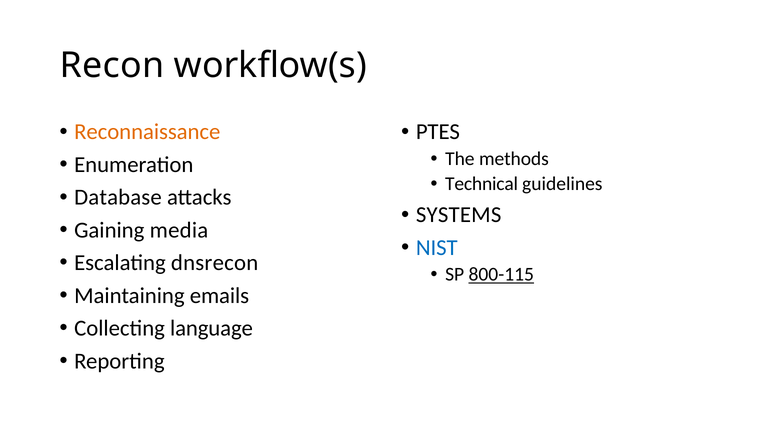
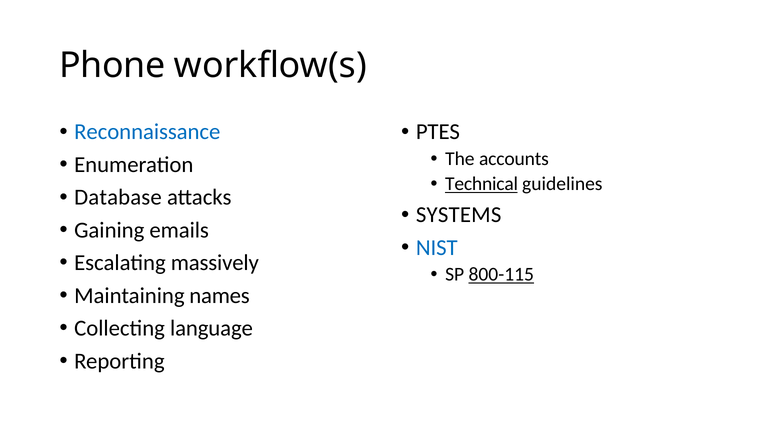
Recon: Recon -> Phone (112, 66)
Reconnaissance colour: orange -> blue (147, 132)
methods: methods -> accounts (514, 159)
Technical underline: none -> present (482, 184)
media: media -> emails (179, 230)
dnsrecon: dnsrecon -> massively (215, 263)
emails: emails -> names (220, 296)
